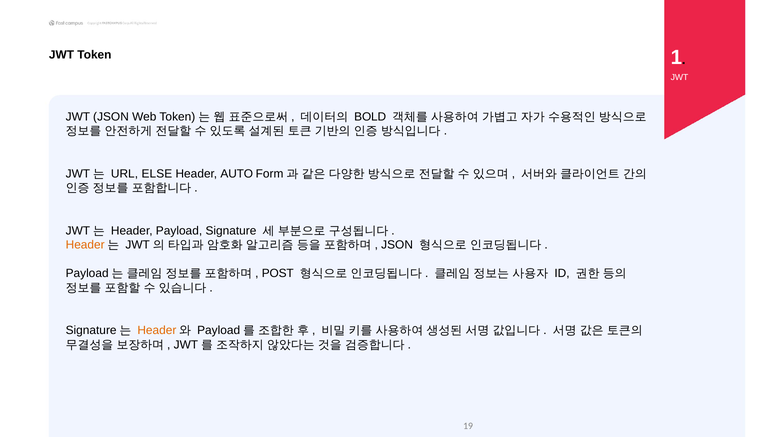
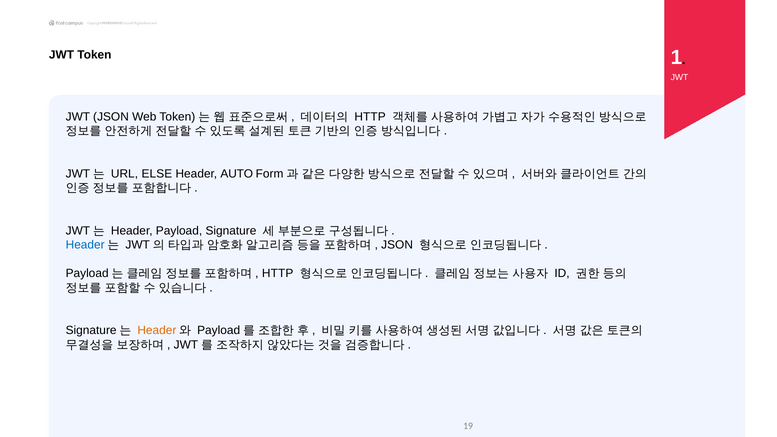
BOLD: BOLD -> HTTP (370, 117)
Header colour: orange -> blue (85, 245)
POST: POST -> HTTP (278, 274)
